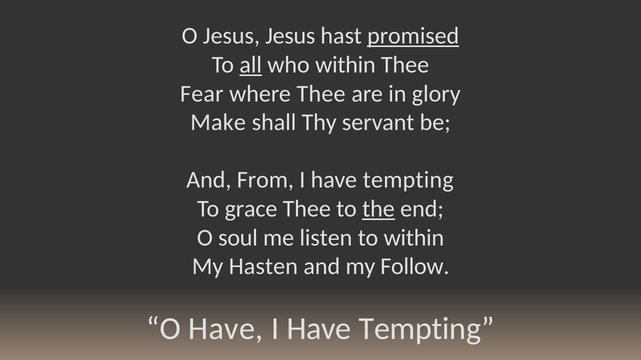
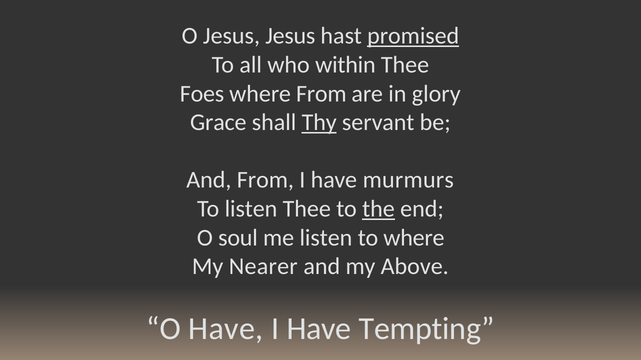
all underline: present -> none (251, 65)
Fear: Fear -> Foes (202, 94)
where Thee: Thee -> From (321, 94)
Make: Make -> Grace (218, 123)
Thy underline: none -> present (319, 123)
tempting: tempting -> murmurs (408, 180)
To grace: grace -> listen (251, 209)
to within: within -> where (414, 238)
Hasten: Hasten -> Nearer (263, 267)
Follow: Follow -> Above (415, 267)
